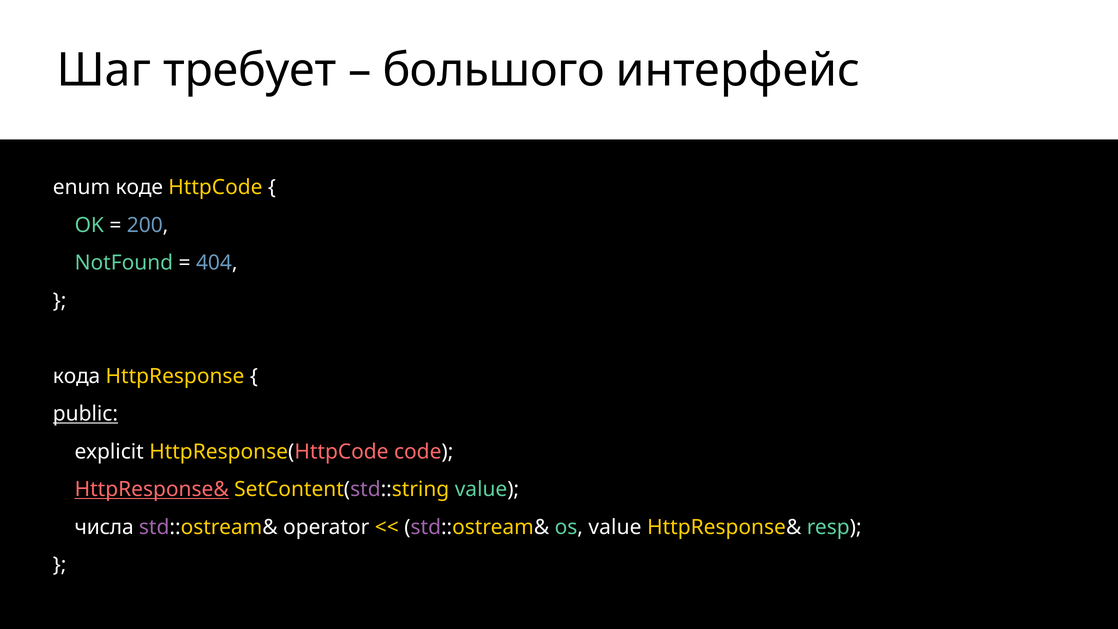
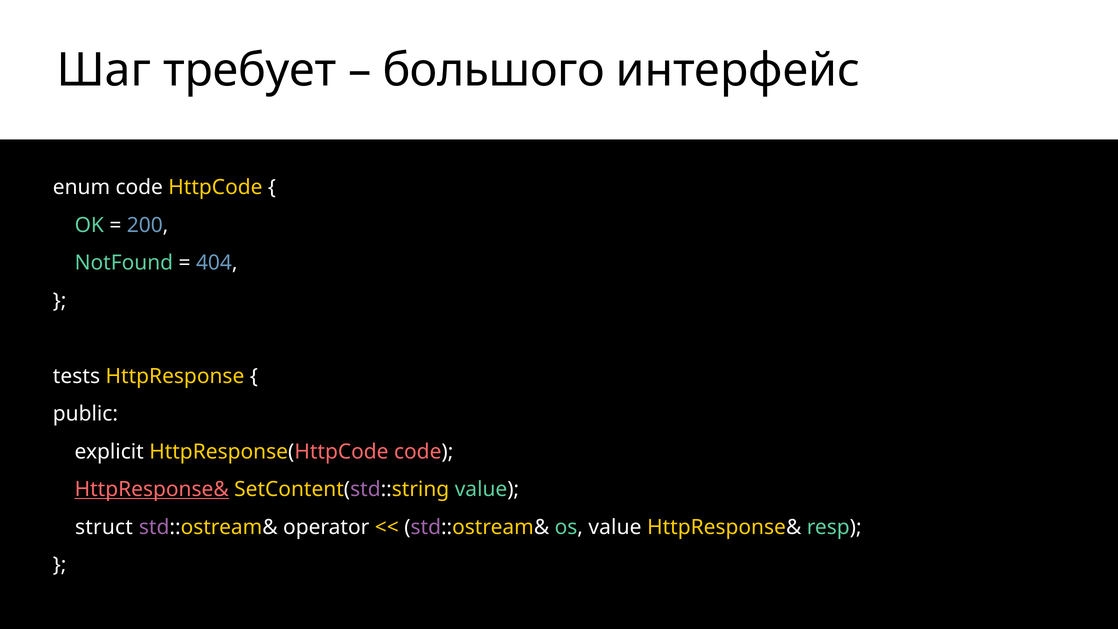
enum коде: коде -> code (139, 188)
кода: кода -> tests (76, 376)
public underline: present -> none (85, 414)
числа: числа -> struct (104, 527)
